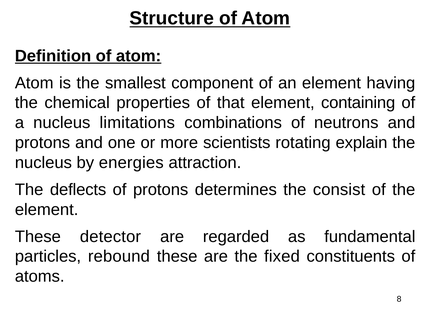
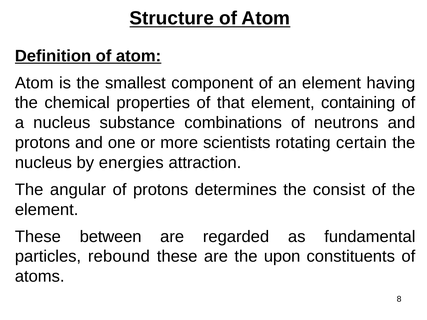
limitations: limitations -> substance (137, 123)
explain: explain -> certain (361, 143)
deflects: deflects -> angular (78, 190)
detector: detector -> between (111, 237)
fixed: fixed -> upon (282, 257)
